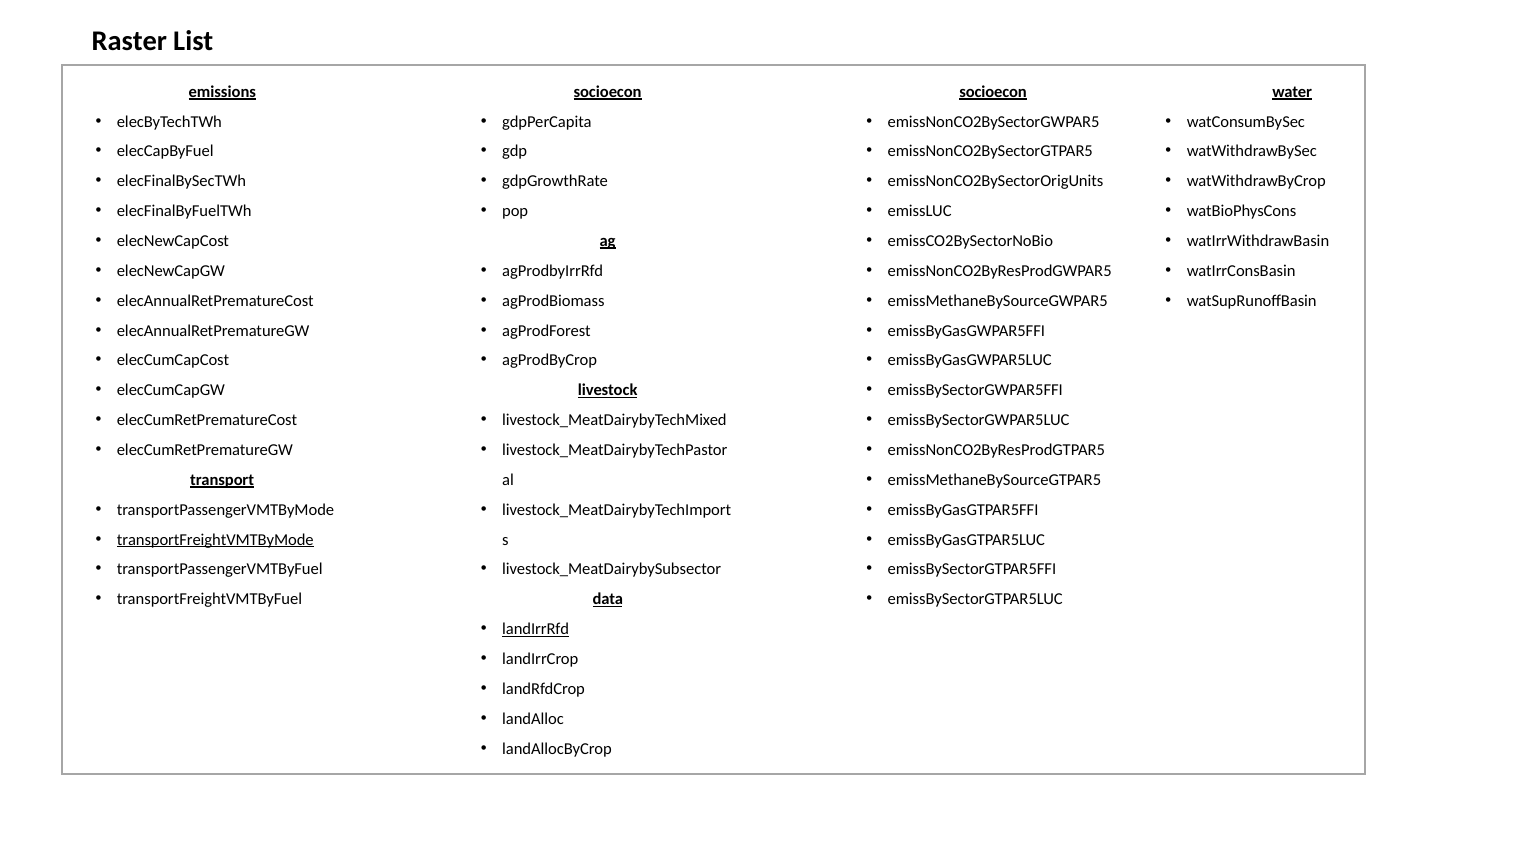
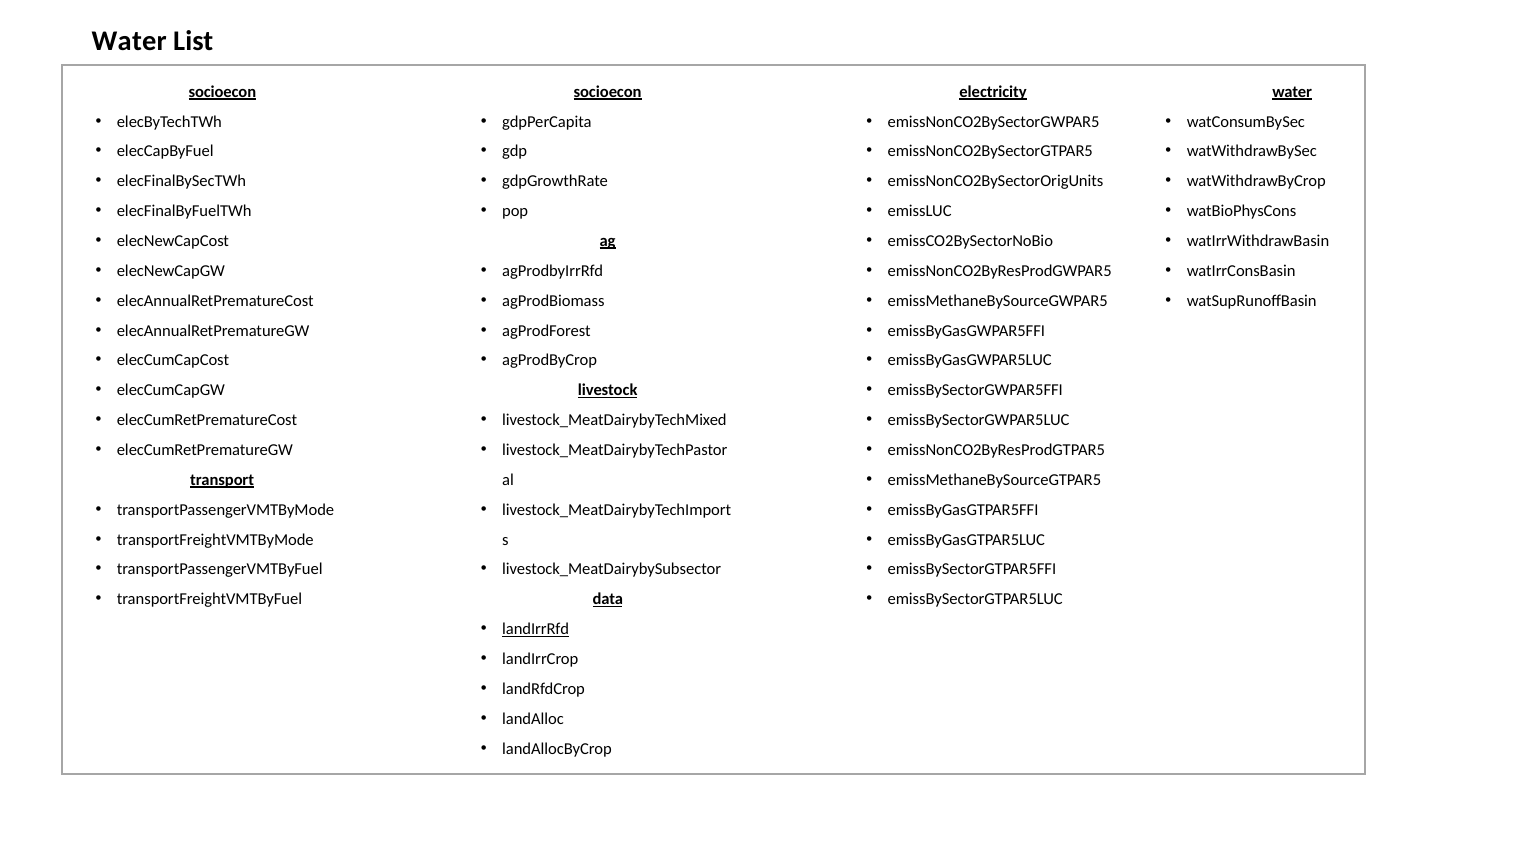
Raster: Raster -> Water (129, 41)
emissions: emissions -> socioecon (222, 92)
socioecon: socioecon -> electricity (993, 92)
transportFreightVMTByMode underline: present -> none (215, 539)
